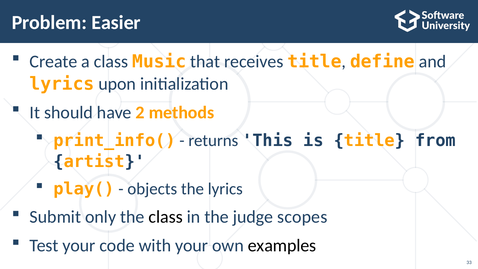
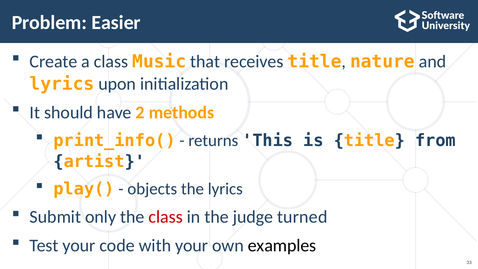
define: define -> nature (382, 61)
class colour: black -> red (166, 217)
scopes: scopes -> turned (302, 217)
